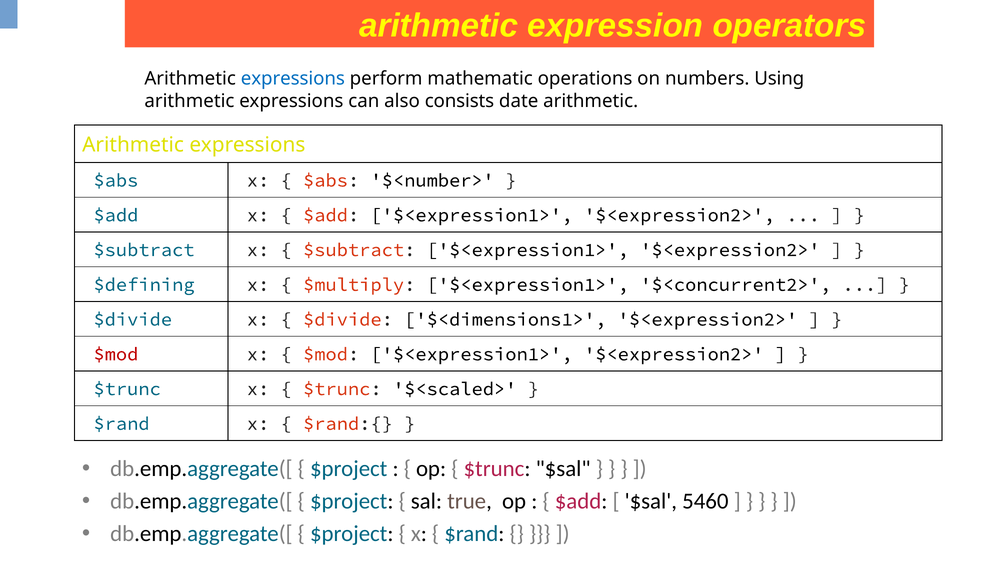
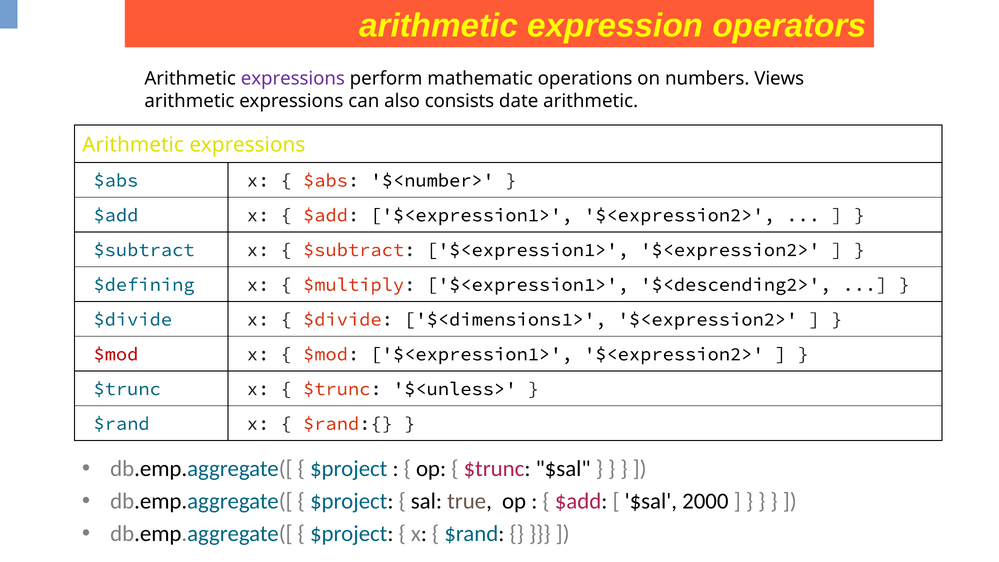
expressions colour: blue -> purple (293, 79)
Using: Using -> Views (779, 79)
$<concurrent2>: $<concurrent2> -> $<descending2> (736, 285)
$<scaled>: $<scaled> -> $<unless> (455, 389)
5460: 5460 -> 2000 (705, 501)
